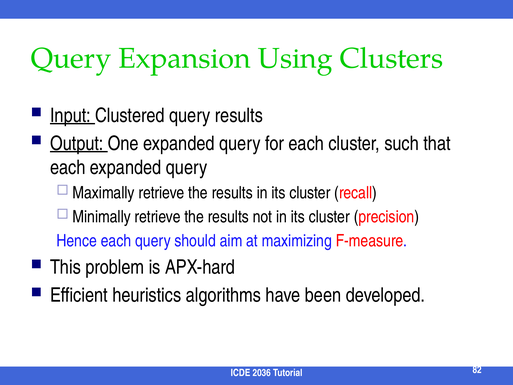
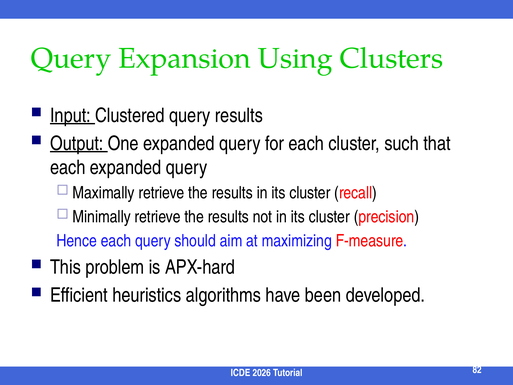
2036: 2036 -> 2026 (262, 373)
